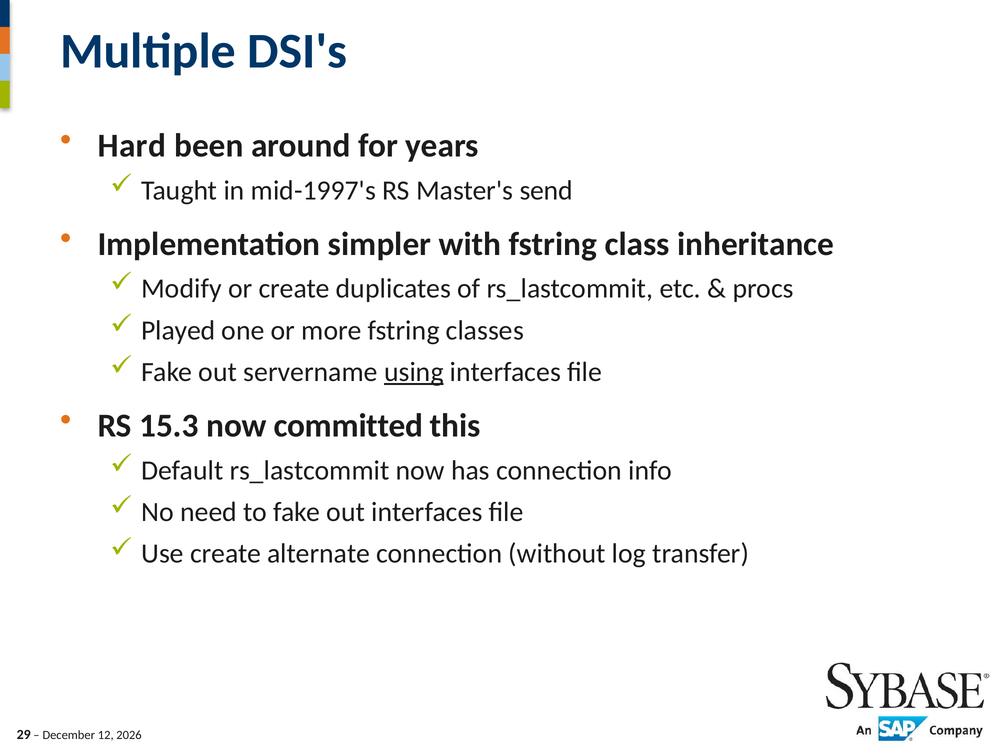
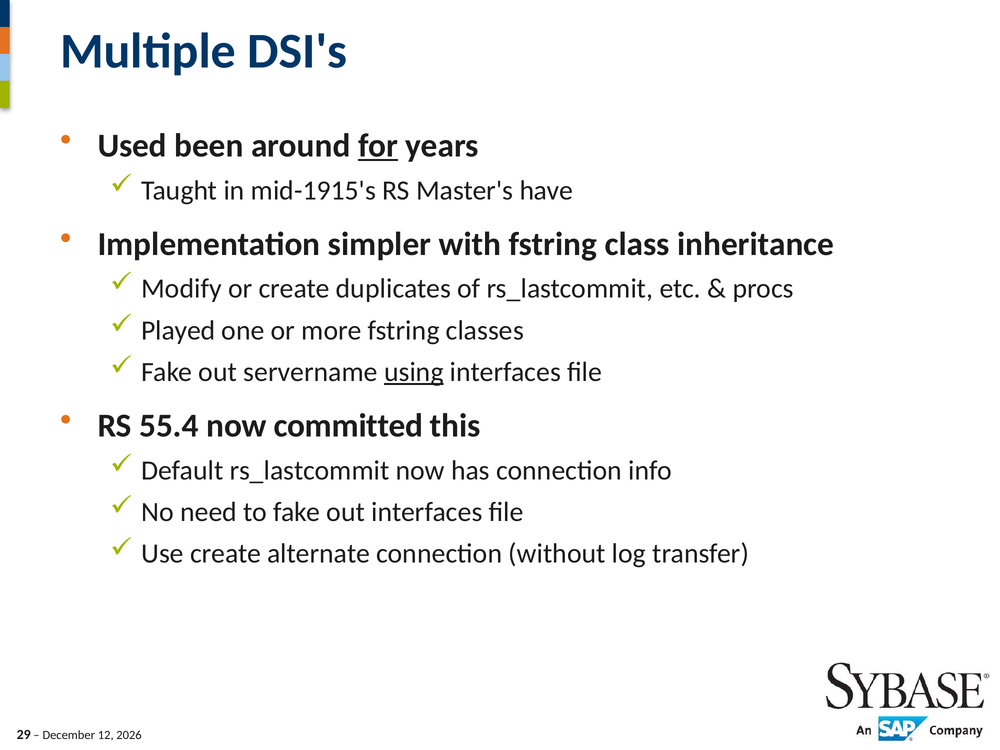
Hard: Hard -> Used (132, 146)
for underline: none -> present (378, 146)
mid-1997's: mid-1997's -> mid-1915's (313, 190)
send: send -> have (546, 190)
15.3: 15.3 -> 55.4 (169, 426)
